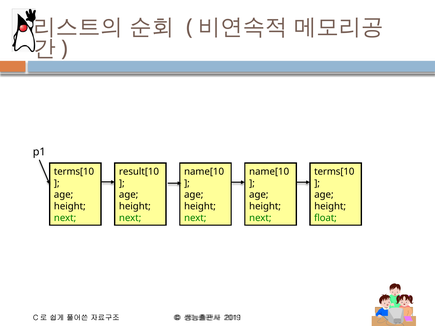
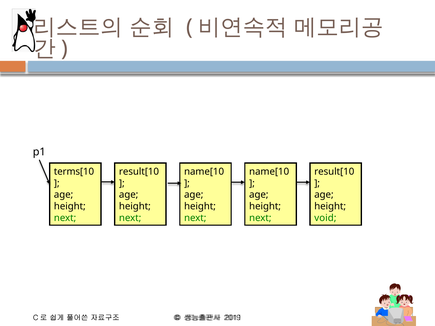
terms[10: terms[10 -> result[10 (334, 172)
float: float -> void (325, 218)
